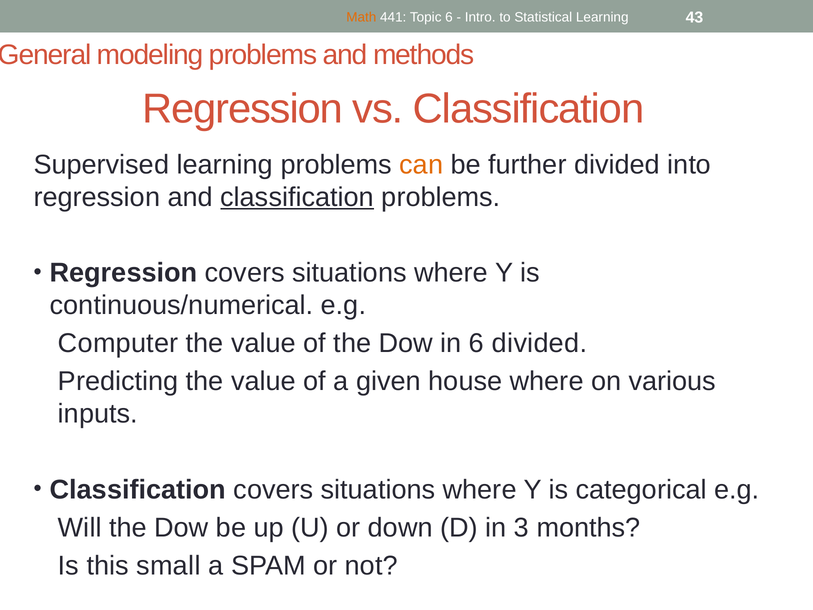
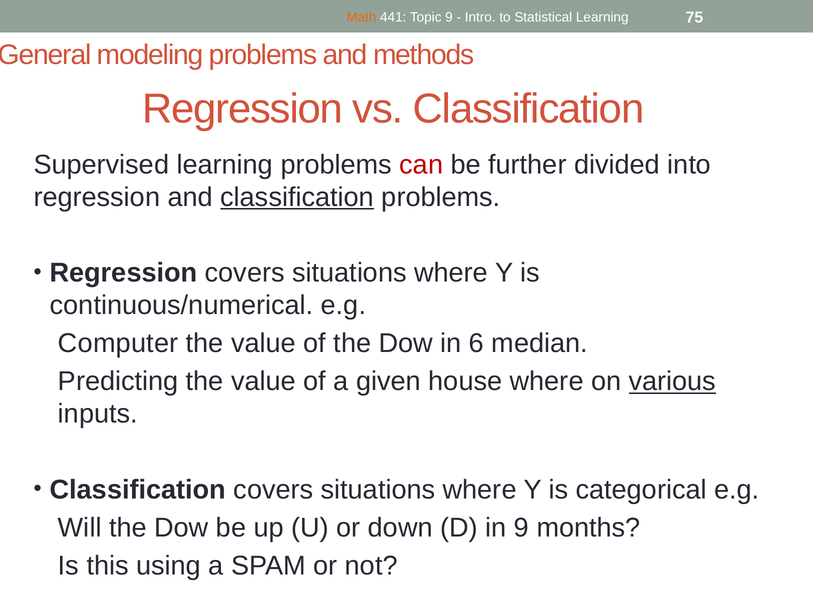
Topic 6: 6 -> 9 (449, 17)
43: 43 -> 75 (694, 17)
can colour: orange -> red (421, 165)
6 divided: divided -> median (540, 343)
various underline: none -> present (672, 381)
in 3: 3 -> 9 (521, 528)
small: small -> using (169, 565)
